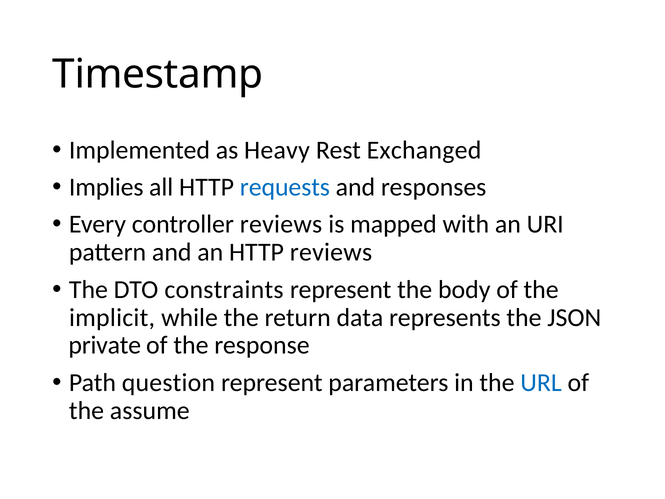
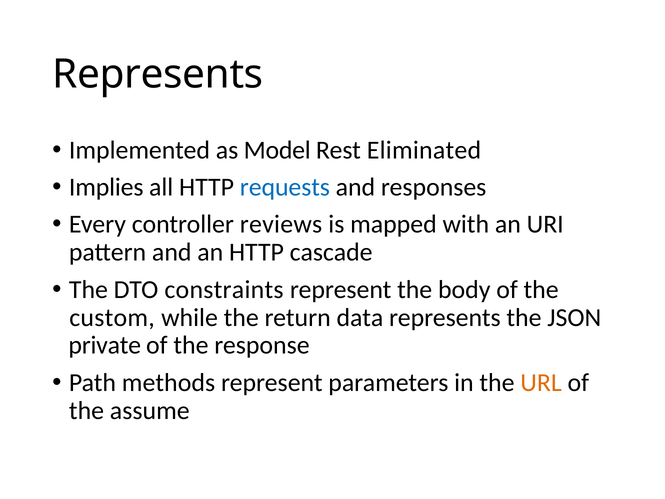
Timestamp: Timestamp -> Represents (158, 74)
Heavy: Heavy -> Model (277, 150)
Exchanged: Exchanged -> Eliminated (424, 150)
HTTP reviews: reviews -> cascade (331, 252)
implicit: implicit -> custom (112, 317)
question: question -> methods (169, 382)
URL colour: blue -> orange (541, 382)
